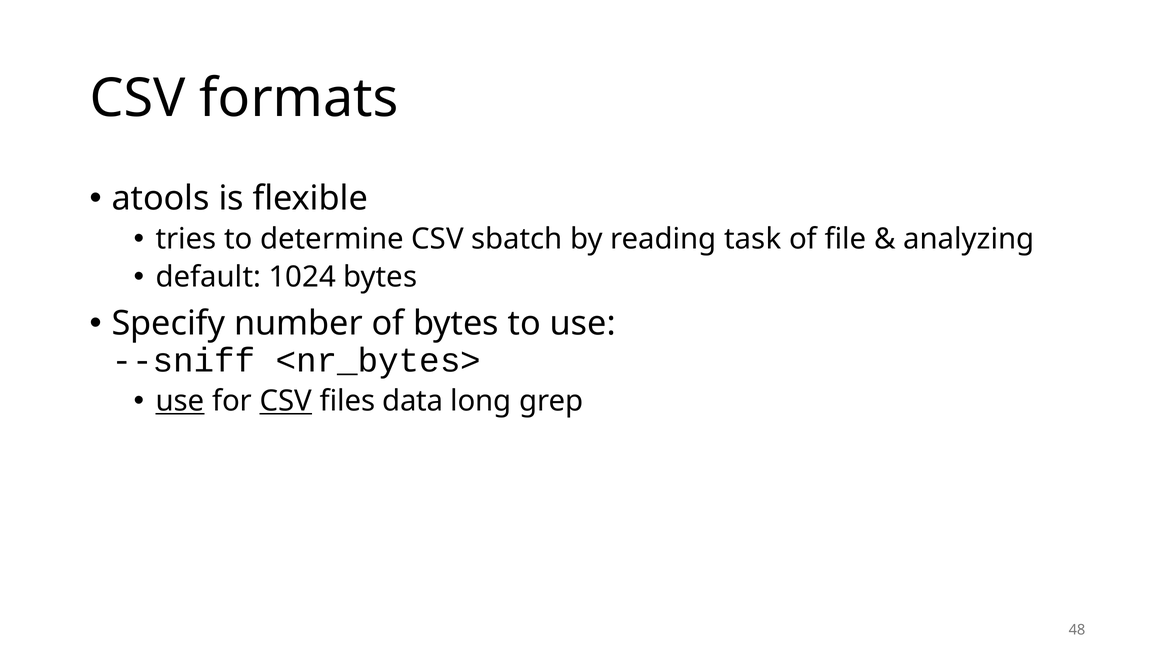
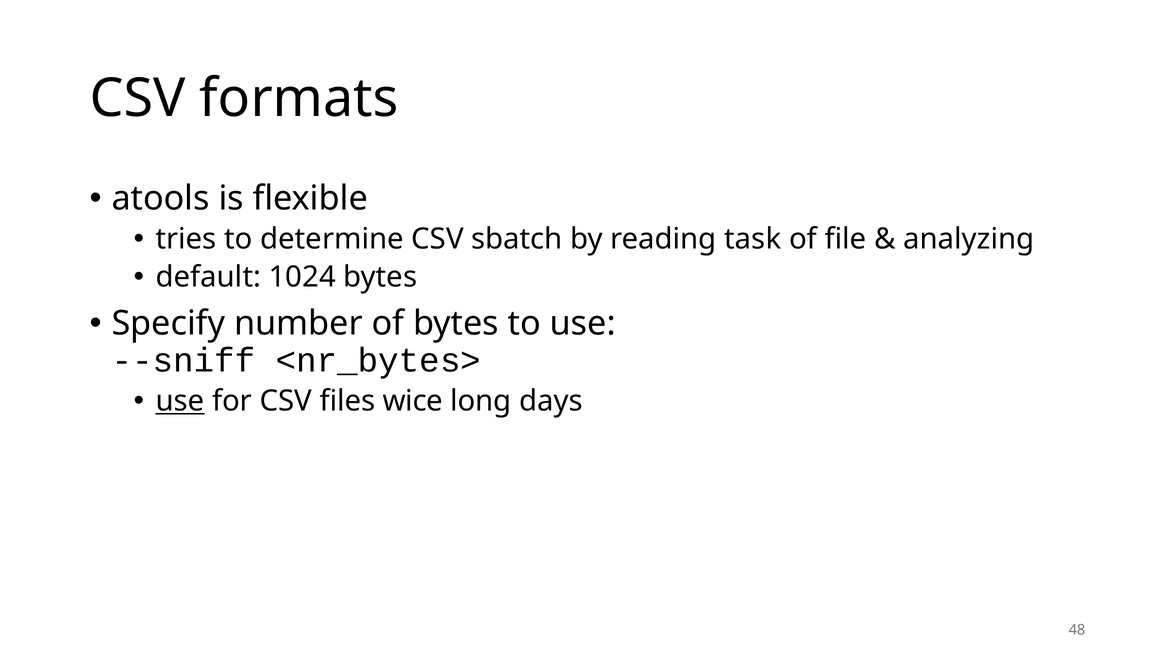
CSV underline: present -> none (286, 401)
data: data -> wice (413, 401)
grep: grep -> days (551, 401)
